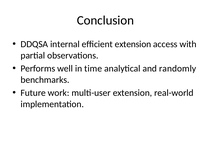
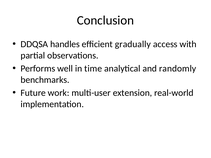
internal: internal -> handles (65, 44)
efficient extension: extension -> gradually (133, 44)
